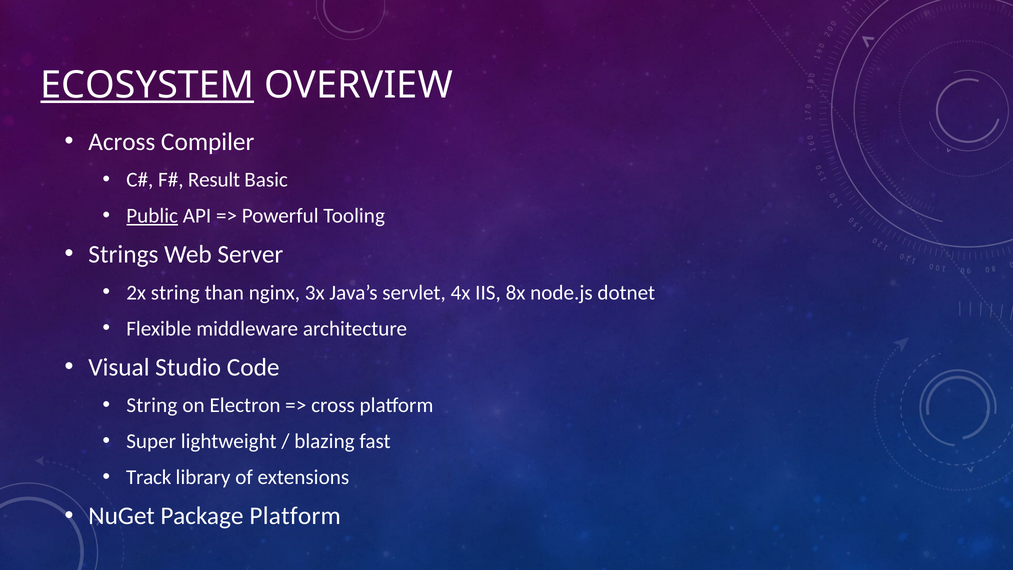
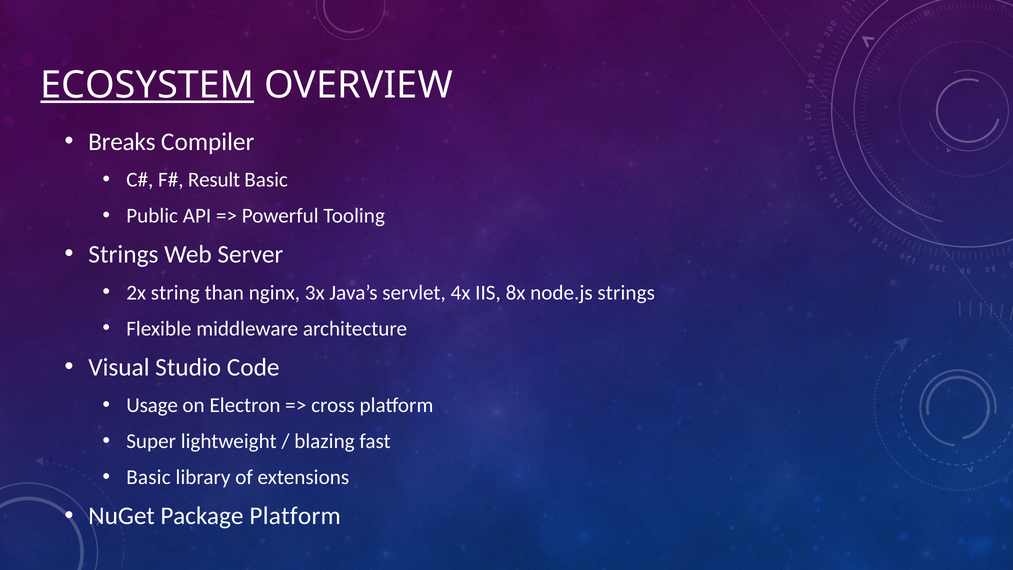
Across: Across -> Breaks (122, 142)
Public underline: present -> none (152, 216)
node.js dotnet: dotnet -> strings (626, 293)
String: String -> Usage (152, 405)
Track: Track -> Basic (149, 477)
